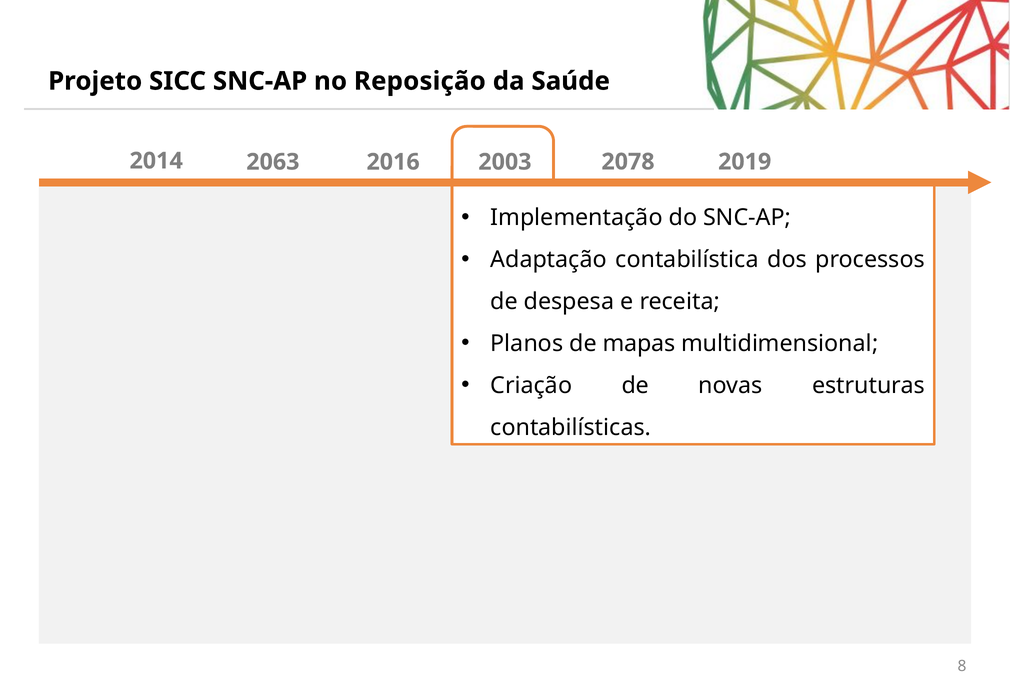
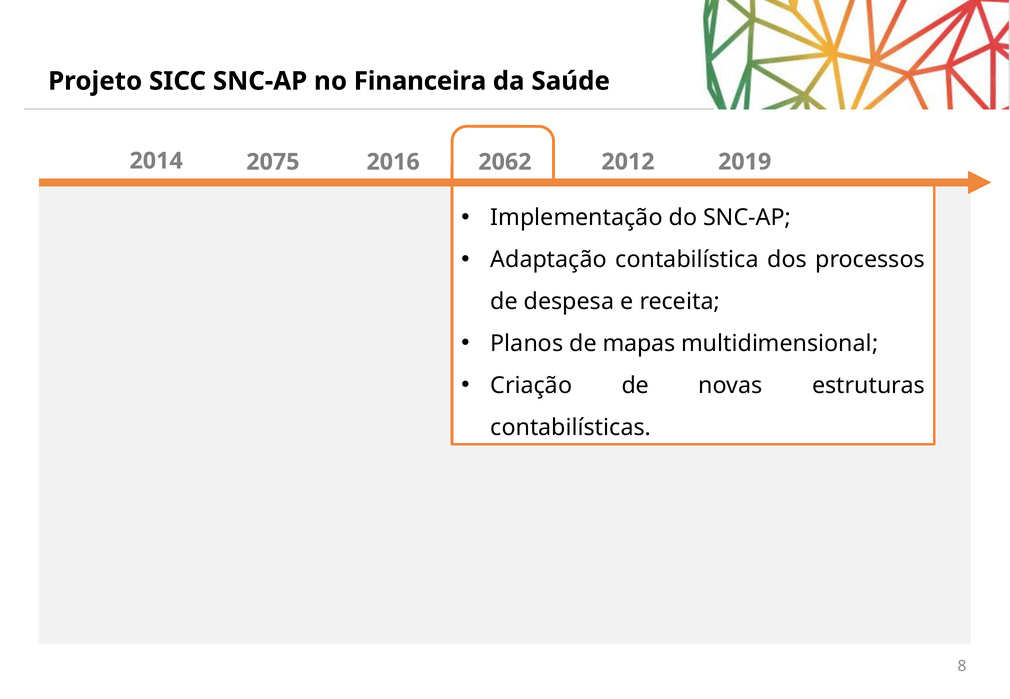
Reposição: Reposição -> Financeira (420, 81)
2078: 2078 -> 2012 (628, 162)
2063: 2063 -> 2075 (273, 162)
2003: 2003 -> 2062 (505, 162)
